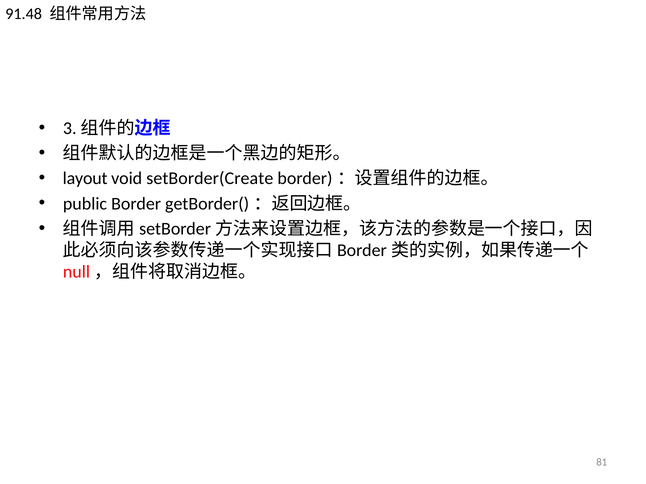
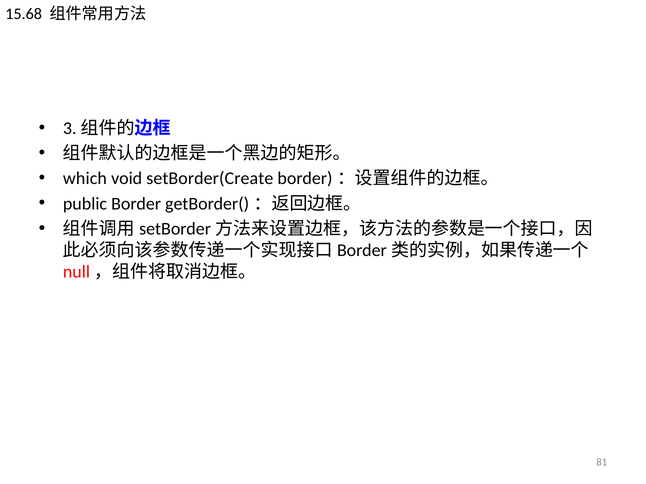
91.48: 91.48 -> 15.68 (24, 14)
layout: layout -> which (85, 179)
